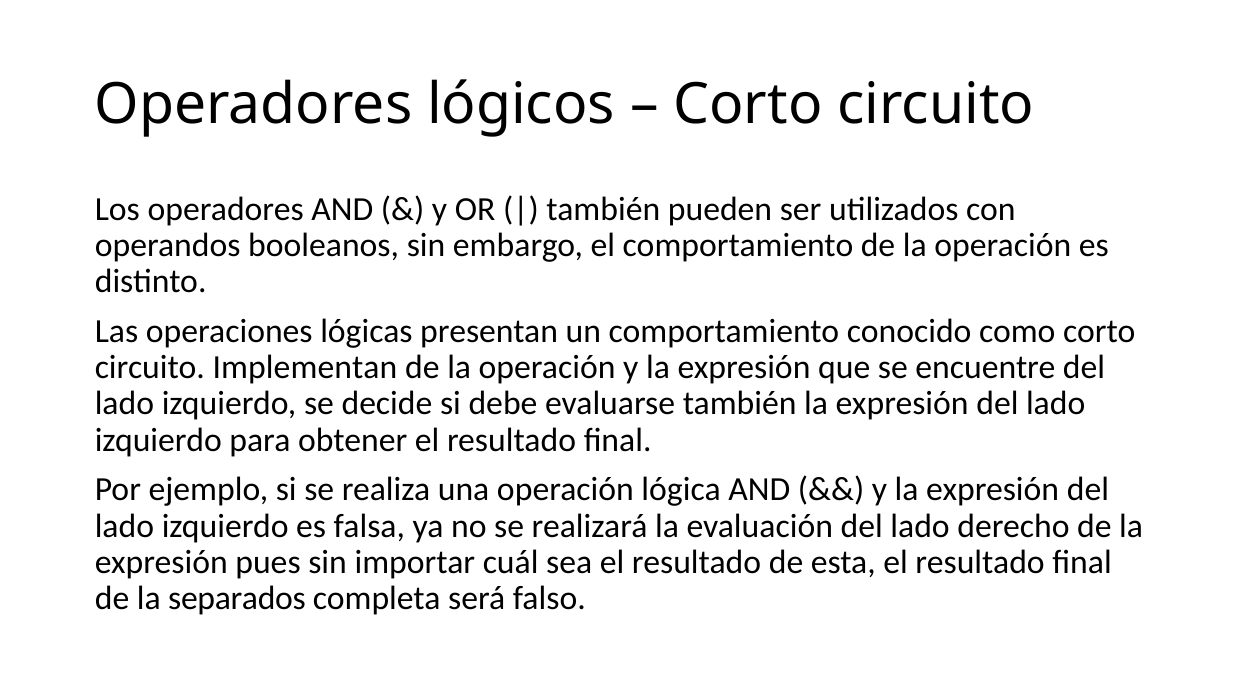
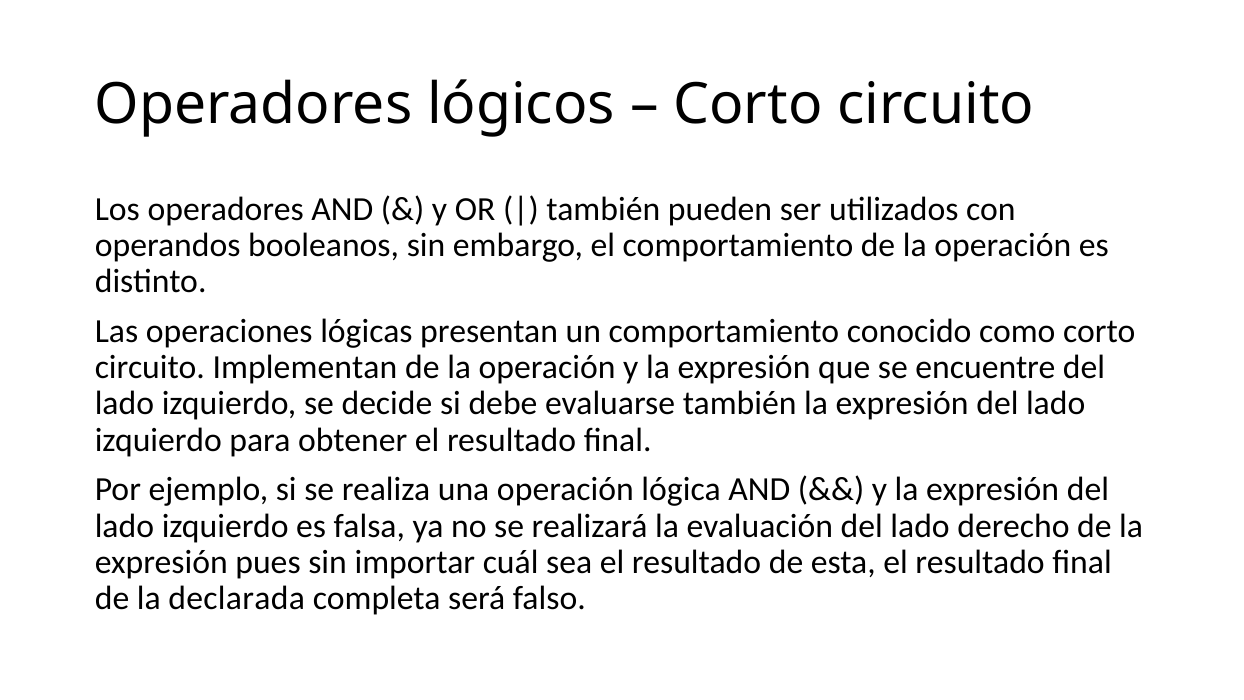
separados: separados -> declarada (237, 598)
